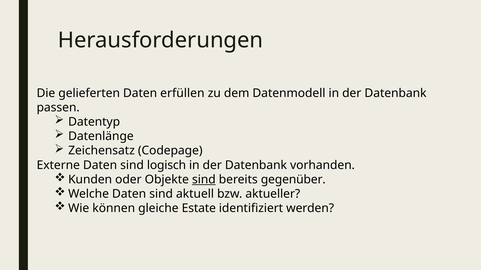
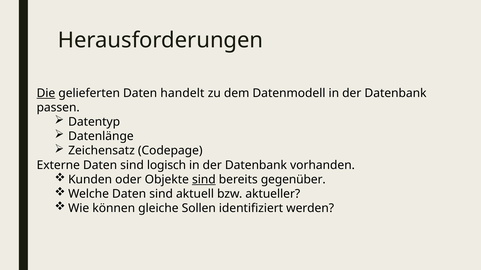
Die underline: none -> present (46, 93)
erfüllen: erfüllen -> handelt (182, 93)
Estate: Estate -> Sollen (199, 209)
